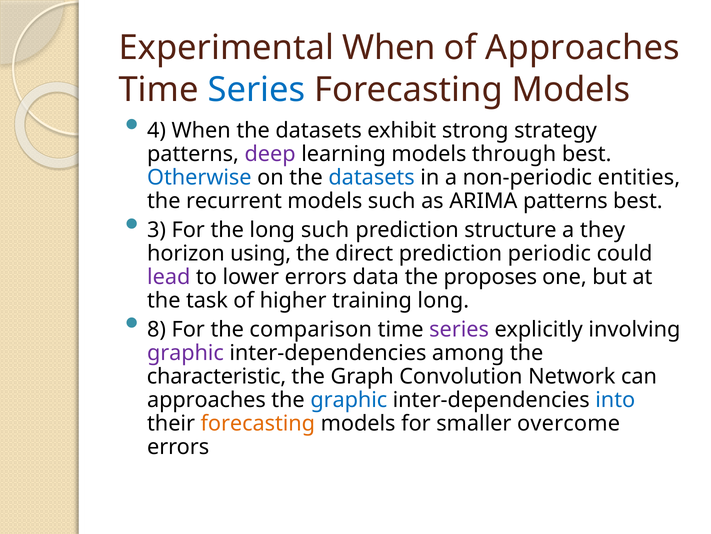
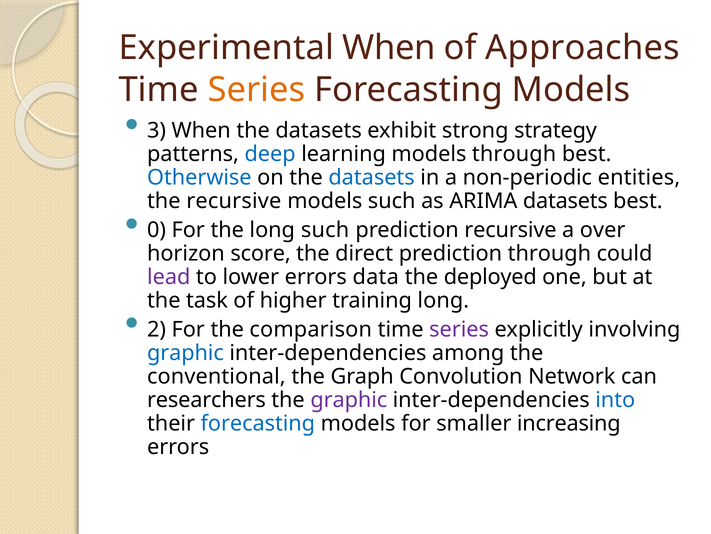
Series colour: blue -> orange (256, 89)
4: 4 -> 3 (157, 131)
deep colour: purple -> blue (270, 154)
the recurrent: recurrent -> recursive (234, 201)
ARIMA patterns: patterns -> datasets (565, 201)
3: 3 -> 0 (157, 230)
prediction structure: structure -> recursive (510, 230)
they: they -> over (603, 230)
using: using -> score (261, 253)
prediction periodic: periodic -> through (549, 253)
proposes: proposes -> deployed (490, 277)
8: 8 -> 2 (157, 329)
graphic colour: purple -> blue (185, 352)
characteristic: characteristic -> conventional (216, 376)
approaches: approaches -> researchers (206, 399)
graphic colour: blue -> purple (349, 399)
forecasting colour: orange -> blue (258, 423)
overcome: overcome -> increasing (569, 423)
